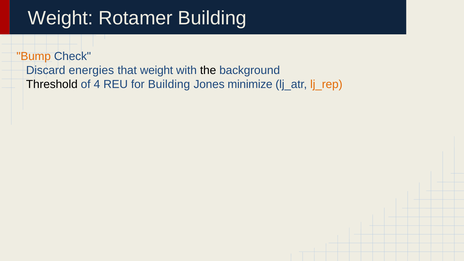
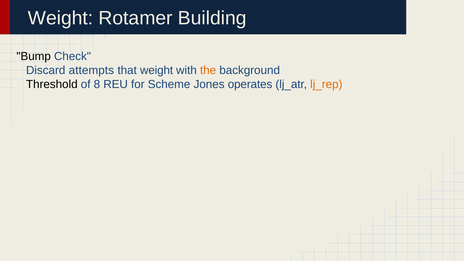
Bump colour: orange -> black (34, 56)
energies: energies -> attempts (91, 70)
the colour: black -> orange (208, 70)
4: 4 -> 8 (97, 84)
for Building: Building -> Scheme (169, 84)
minimize: minimize -> operates (250, 84)
